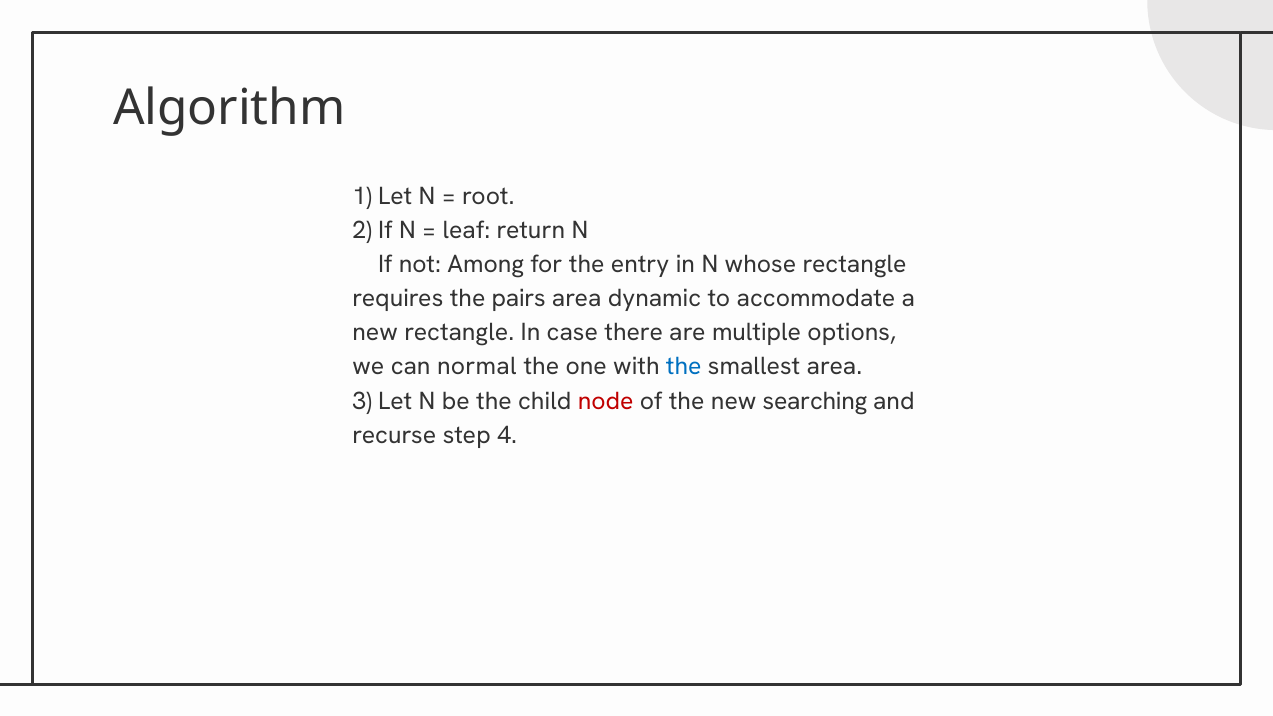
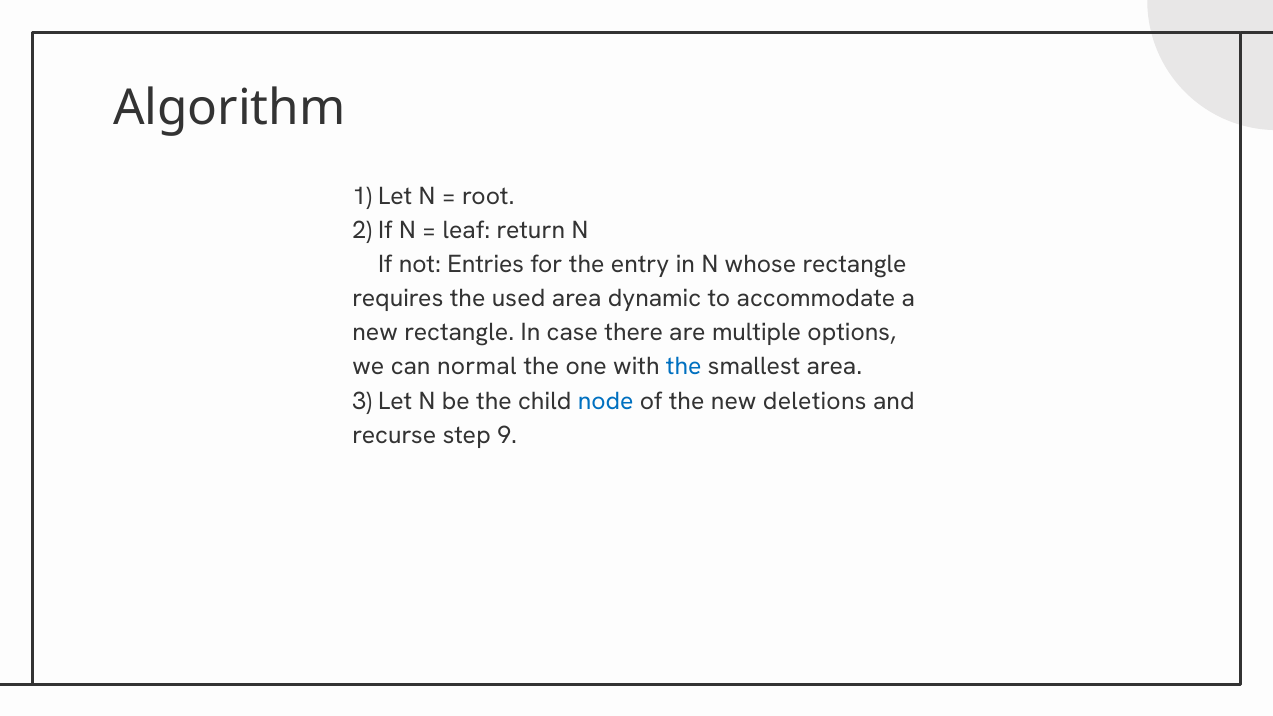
Among: Among -> Entries (486, 264)
pairs: pairs -> used (519, 299)
node colour: red -> blue (606, 401)
searching: searching -> deletions (815, 401)
4: 4 -> 9 (507, 435)
